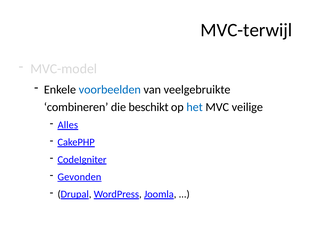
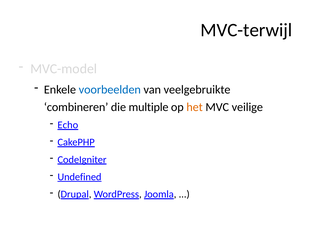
beschikt: beschikt -> multiple (149, 107)
het colour: blue -> orange (195, 107)
Alles: Alles -> Echo (68, 125)
Gevonden: Gevonden -> Undefined (79, 176)
